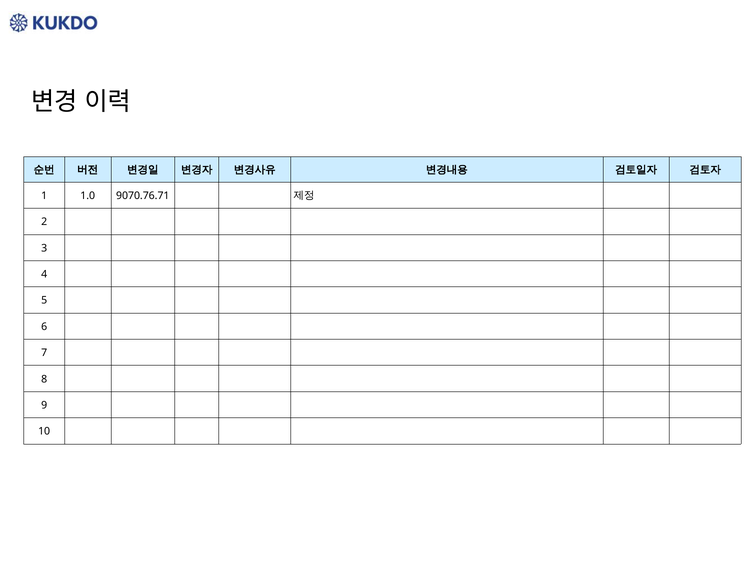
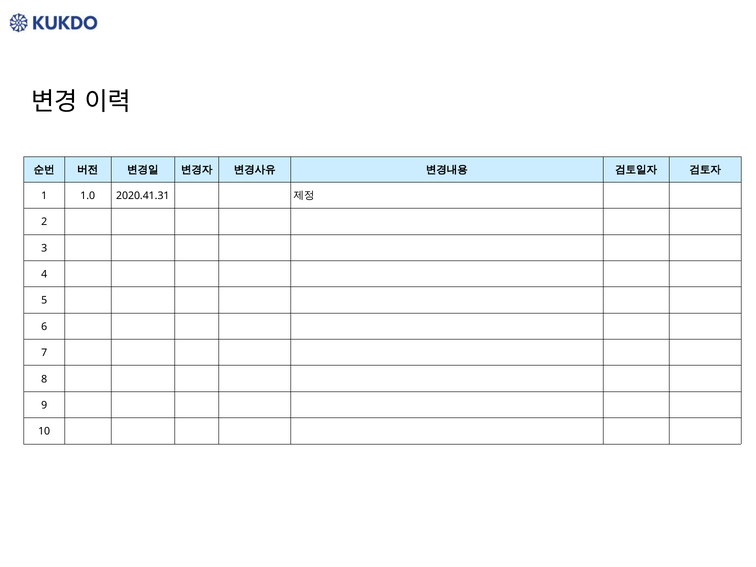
9070.76.71: 9070.76.71 -> 2020.41.31 (143, 196)
